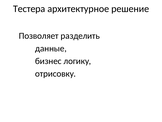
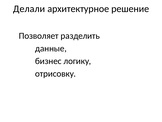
Тестера: Тестера -> Делали (29, 9)
